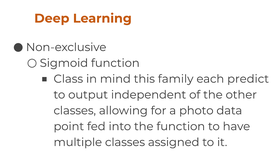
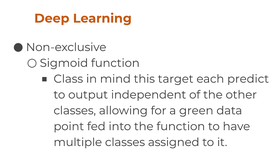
family: family -> target (176, 79)
photo: photo -> green (196, 111)
